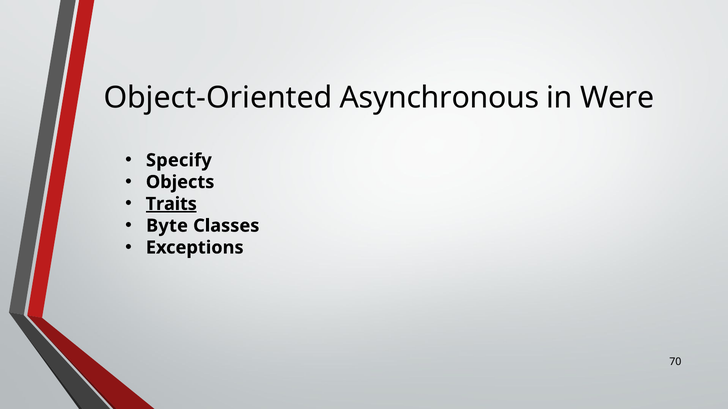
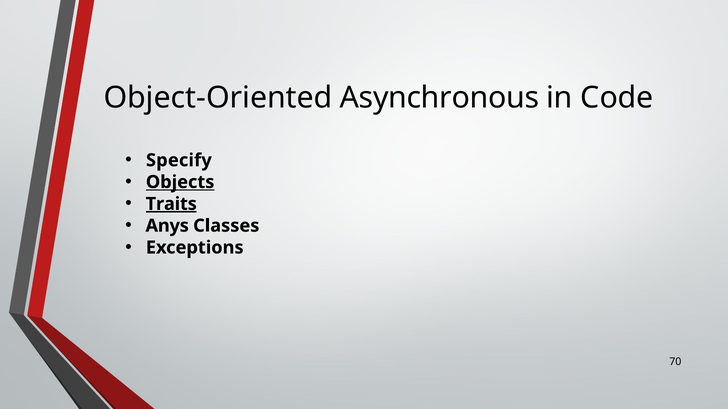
Were: Were -> Code (617, 98)
Objects underline: none -> present (180, 182)
Byte: Byte -> Anys (167, 226)
